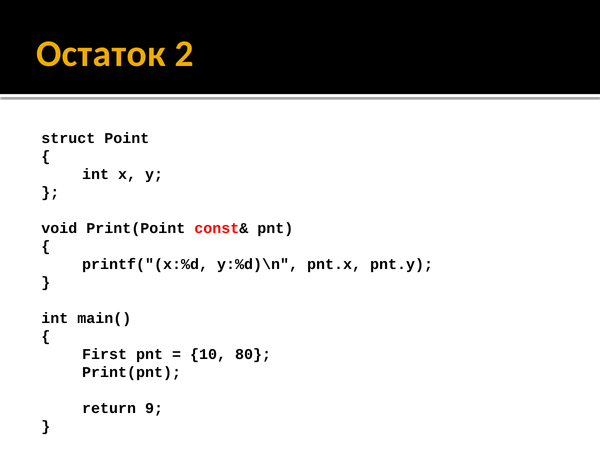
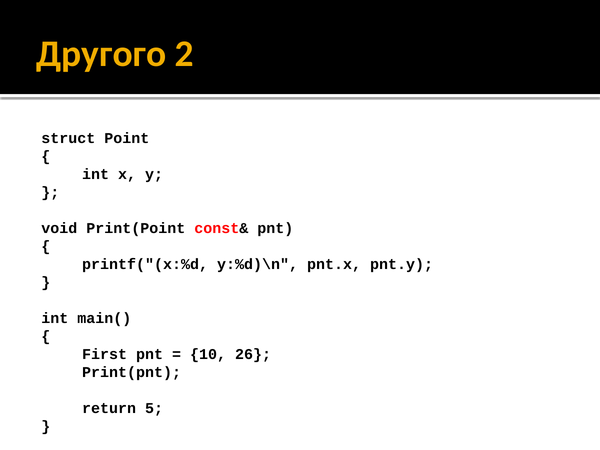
Остаток: Остаток -> Другого (101, 54)
80: 80 -> 26 (253, 354)
9: 9 -> 5 (154, 408)
